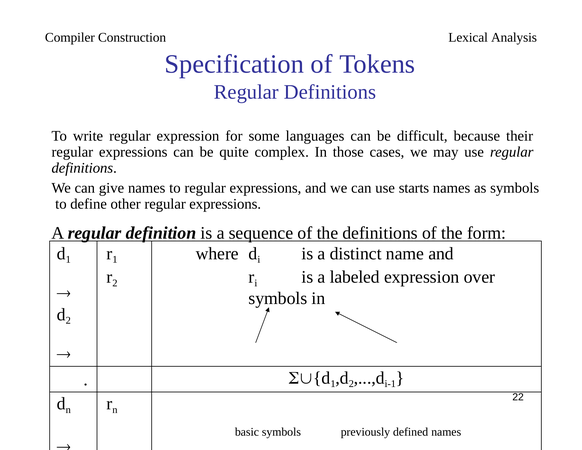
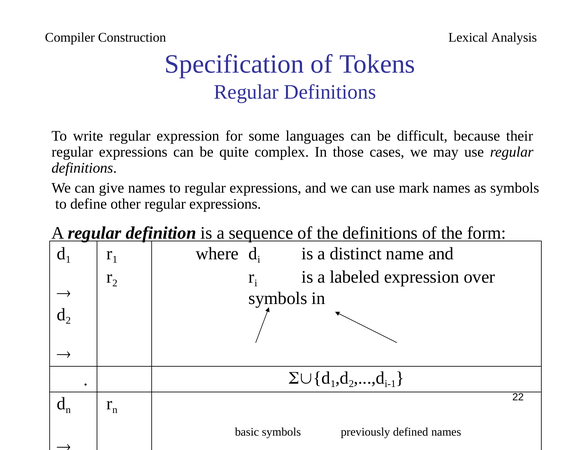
starts: starts -> mark (414, 188)
